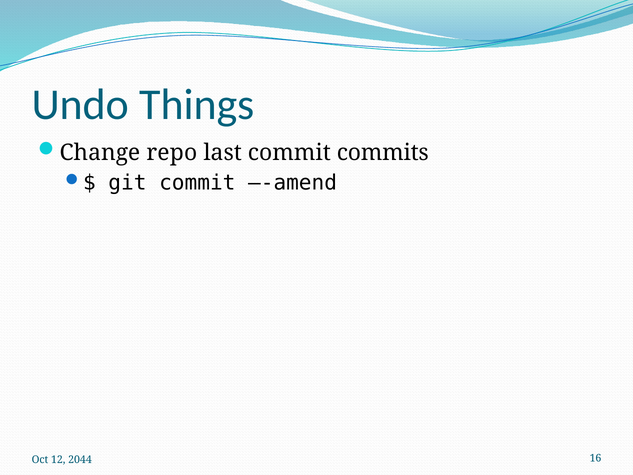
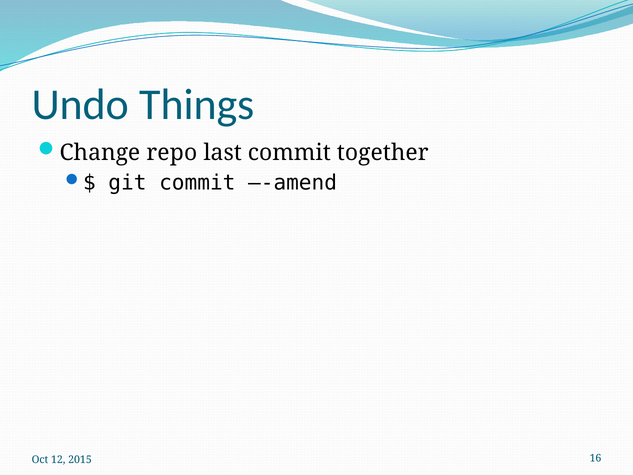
commits: commits -> together (383, 152)
2044: 2044 -> 2015 (80, 460)
